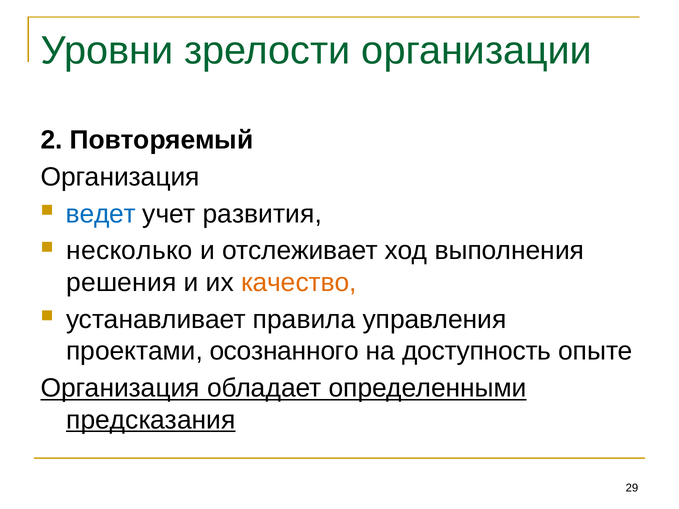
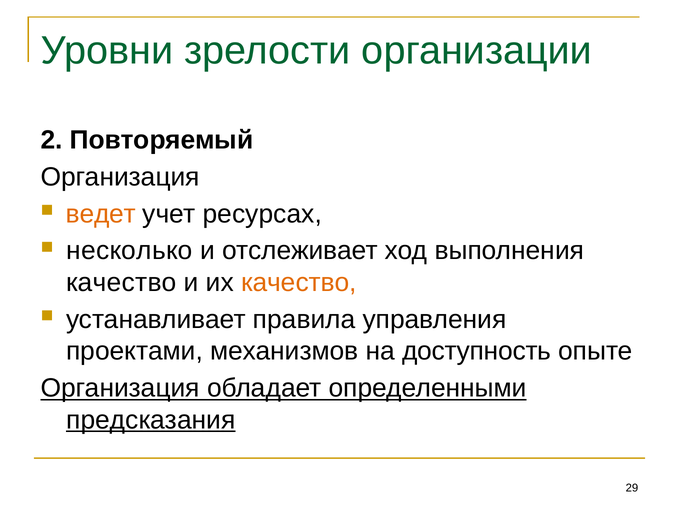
ведет colour: blue -> orange (101, 214)
развития: развития -> ресурсах (262, 214)
решения: решения -> качество (121, 283)
осознанного: осознанного -> механизмов (284, 351)
